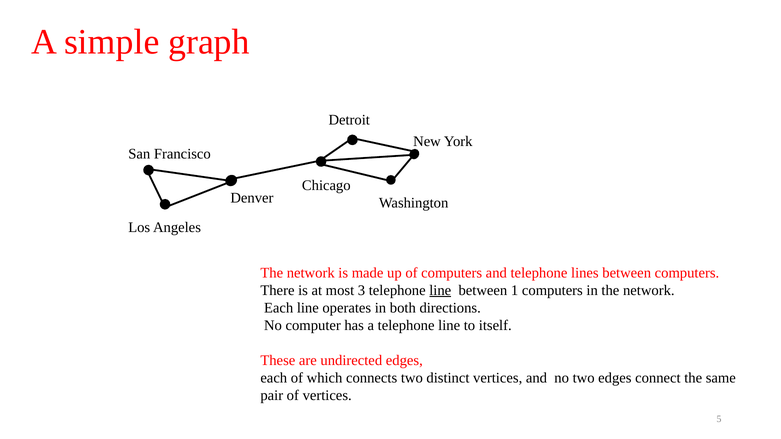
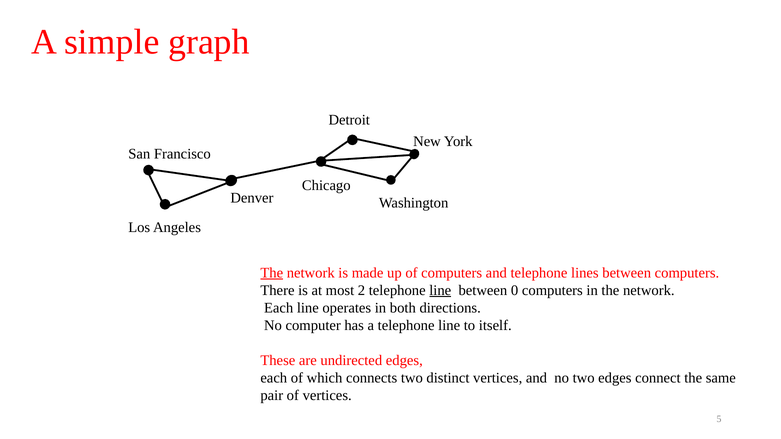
The underline: none -> present (272, 273)
3: 3 -> 2 (361, 290)
1: 1 -> 0 (515, 290)
